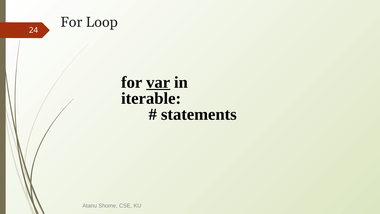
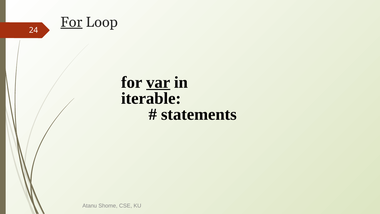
For underline: none -> present (71, 22)
